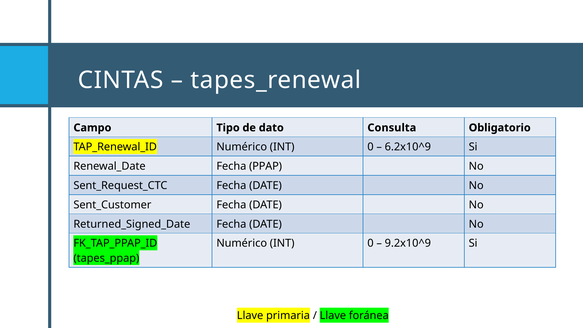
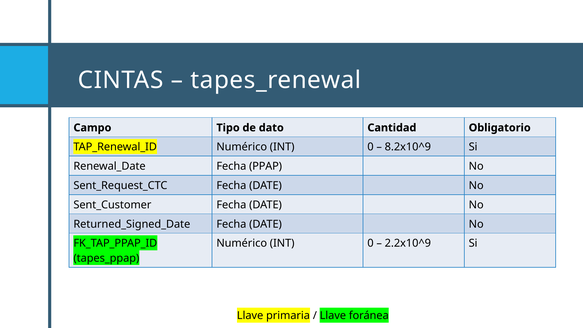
Consulta: Consulta -> Cantidad (392, 128)
6.2x10^9: 6.2x10^9 -> 8.2x10^9 (408, 147)
9.2x10^9: 9.2x10^9 -> 2.2x10^9 (408, 243)
